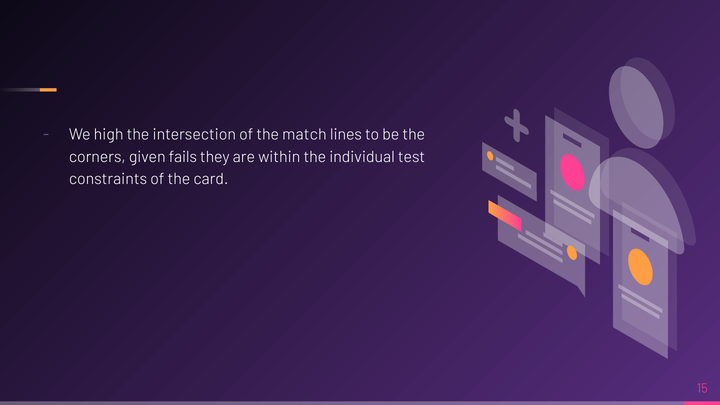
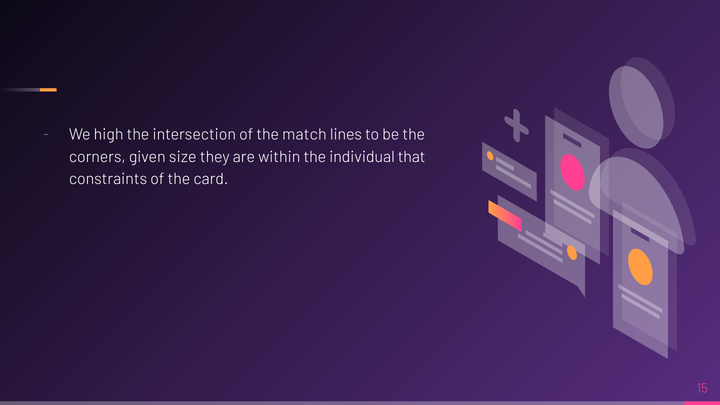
fails: fails -> size (183, 157)
test: test -> that (412, 157)
